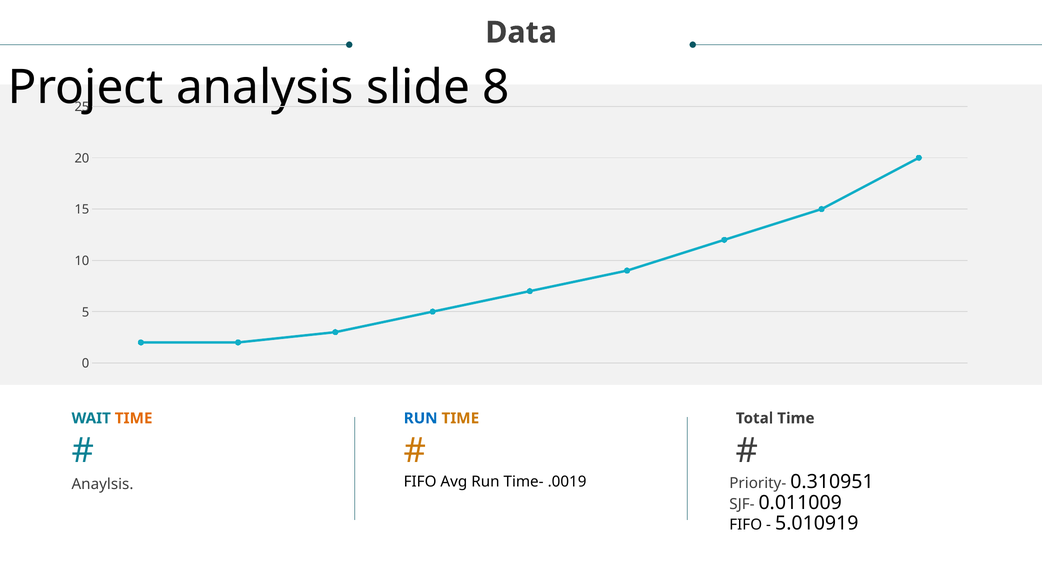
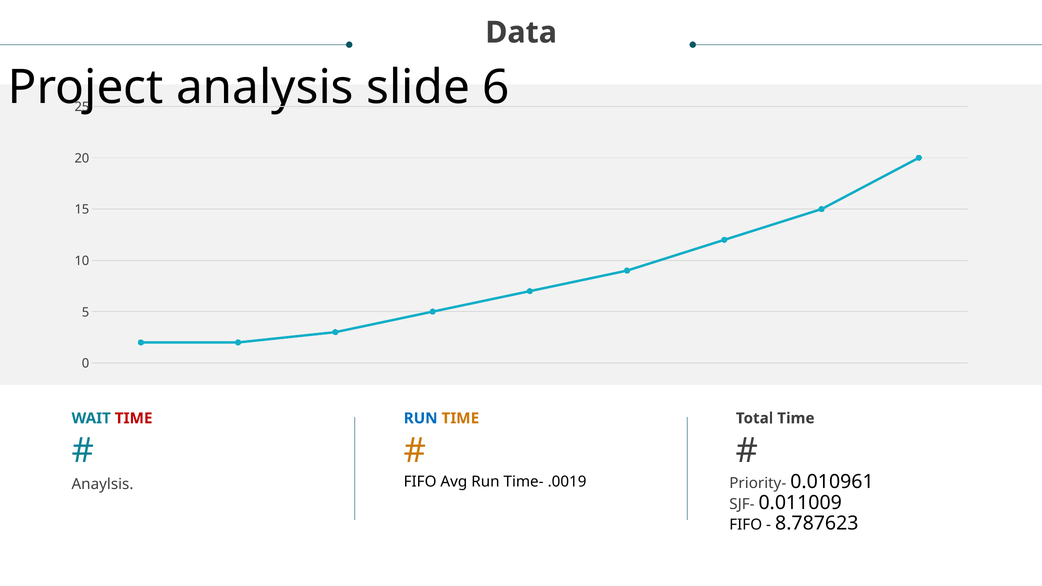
8: 8 -> 6 (496, 88)
TIME colour: orange -> red (134, 418)
0.310951: 0.310951 -> 0.010961 (832, 482)
5.010919: 5.010919 -> 8.787623 (817, 523)
